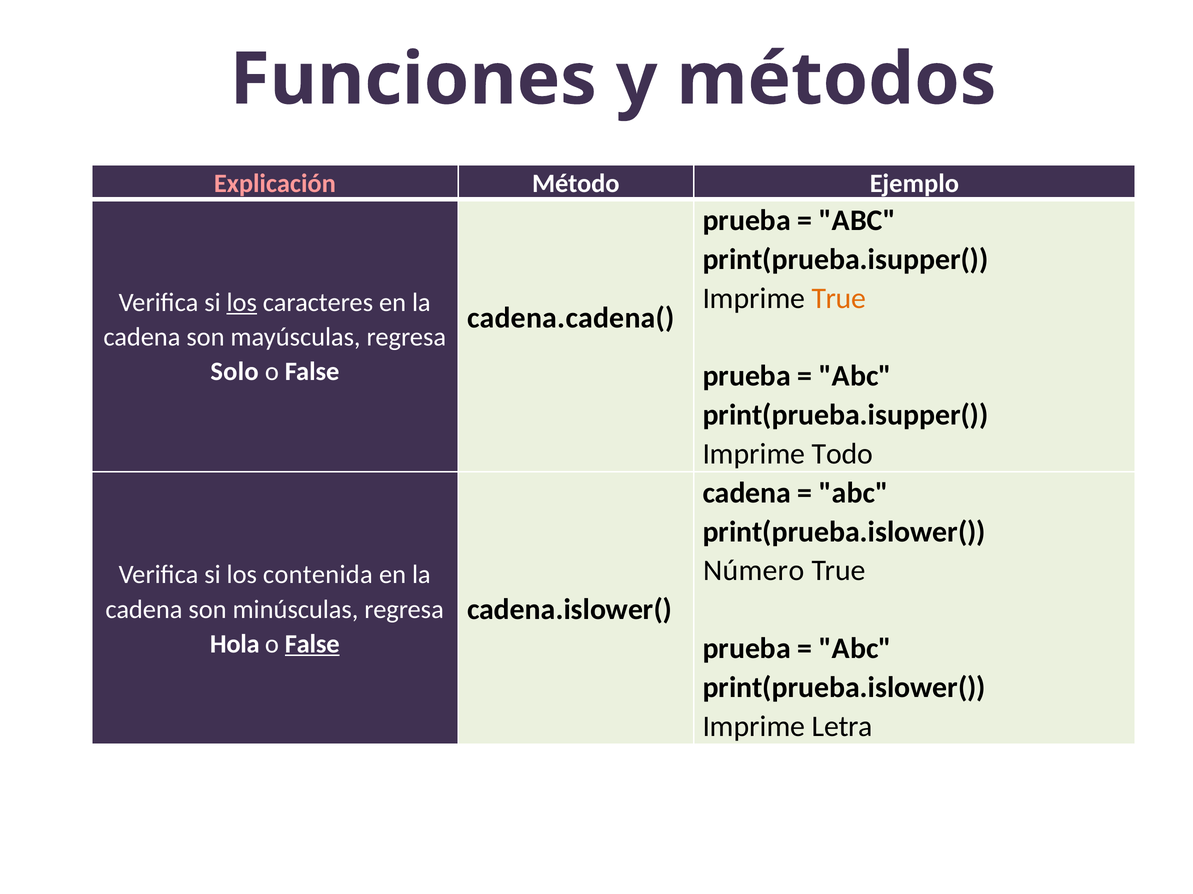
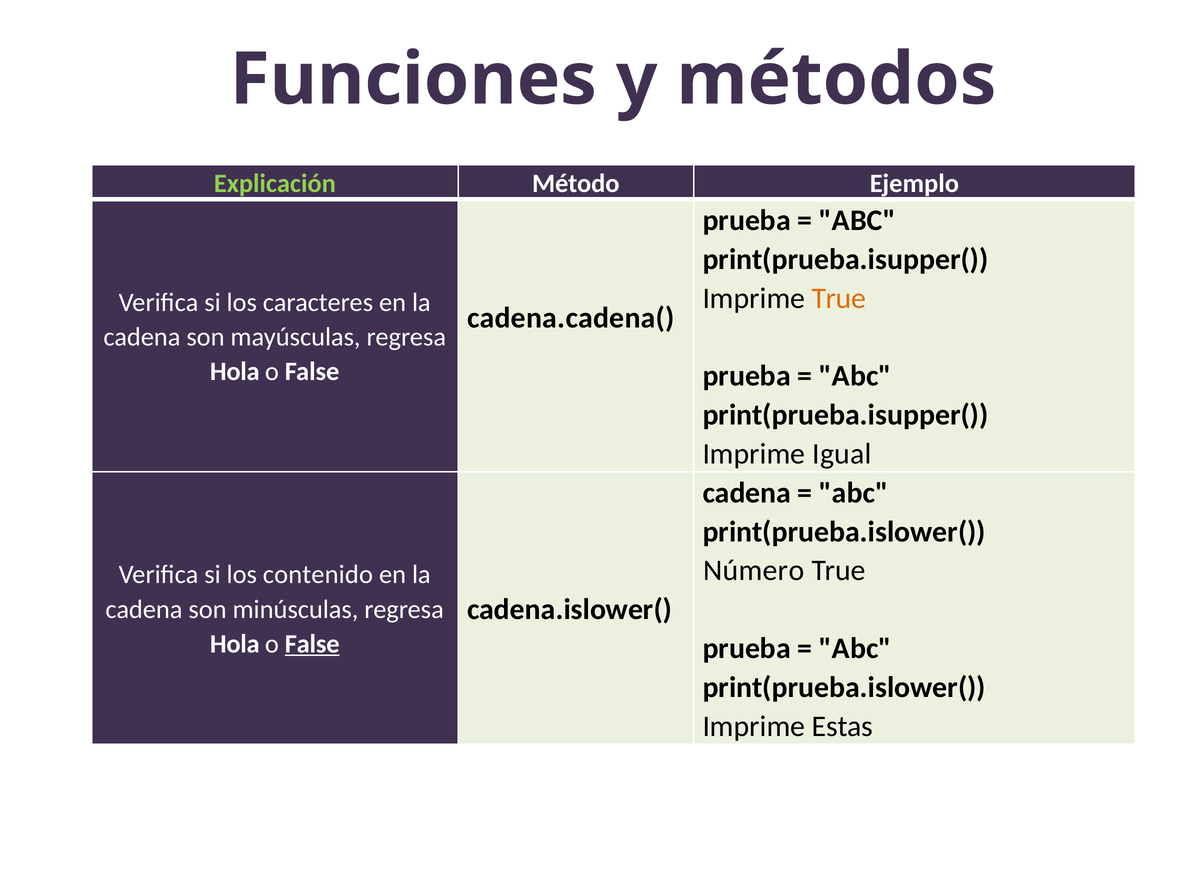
Explicación colour: pink -> light green (275, 184)
los underline: present -> none (242, 303)
Solo: Solo -> Hola (235, 372)
Todo: Todo -> Igual (842, 454)
contenida: contenida -> contenido (318, 575)
Letra: Letra -> Estas (842, 727)
